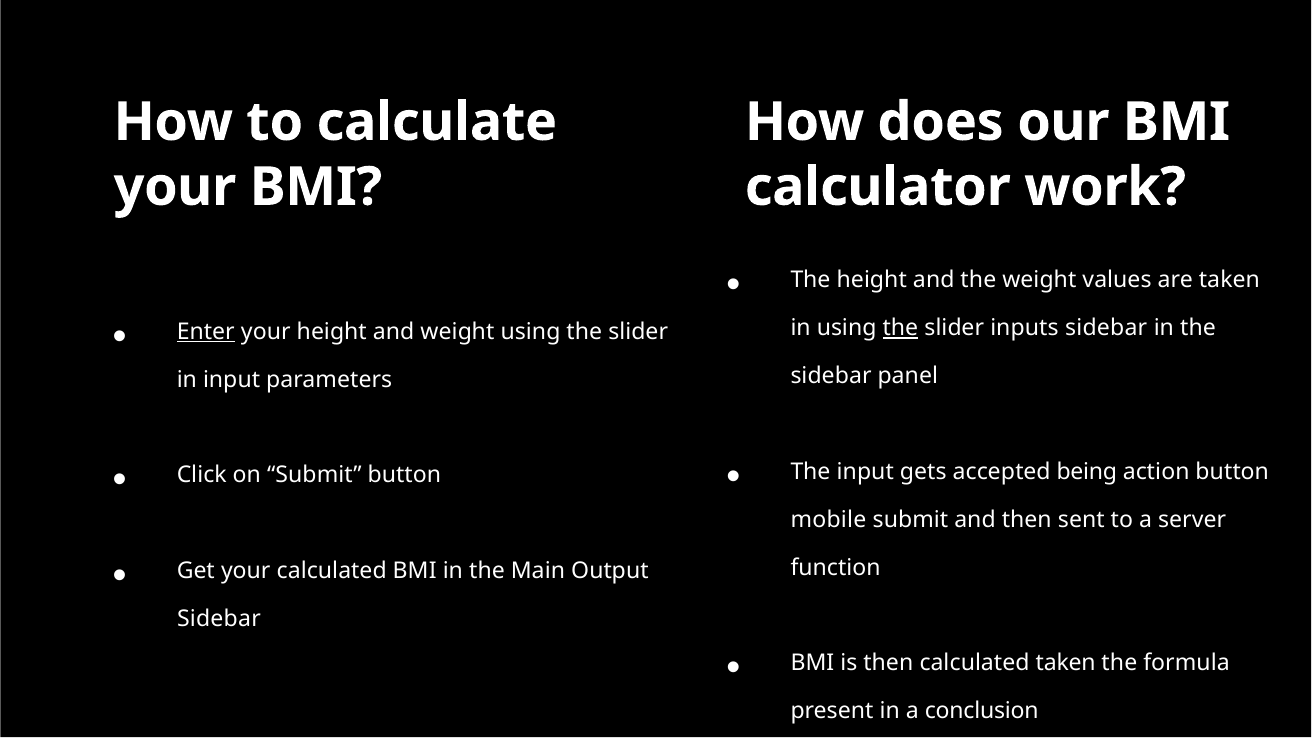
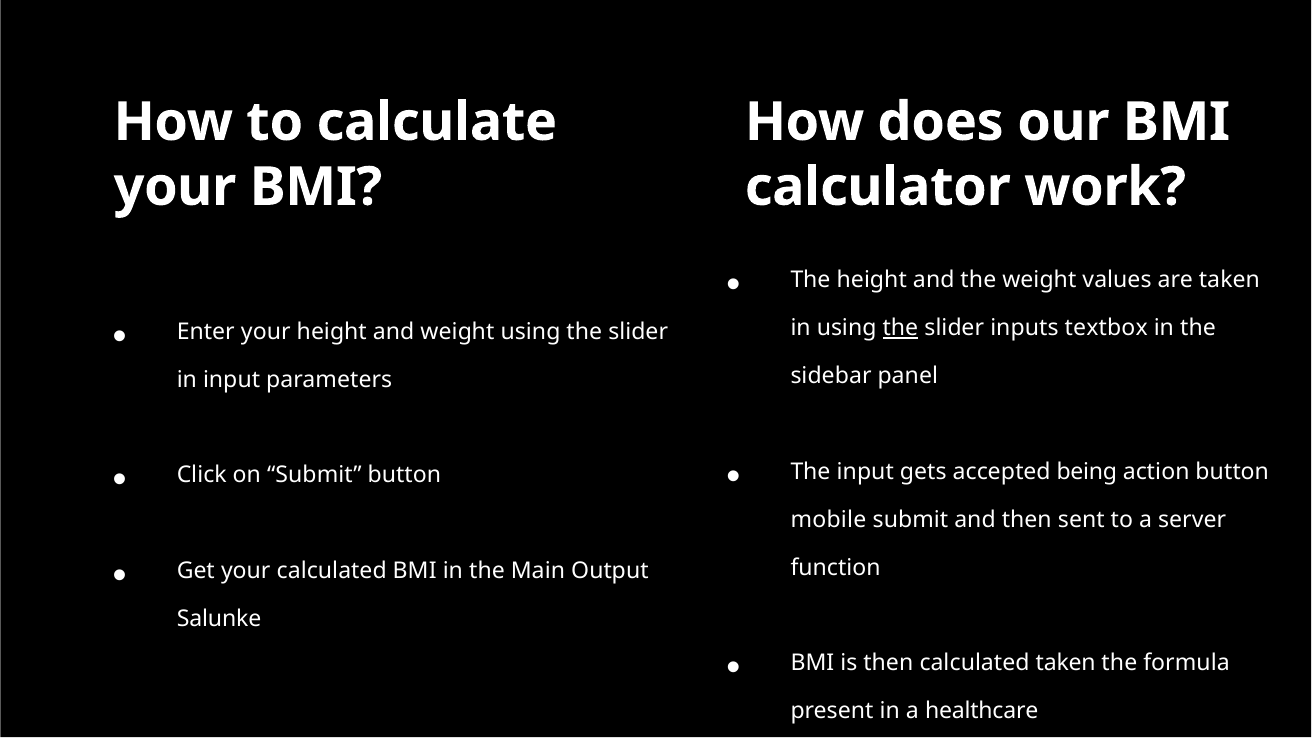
Enter underline: present -> none (206, 332)
inputs sidebar: sidebar -> textbox (1106, 328)
Sidebar: Sidebar -> Salunke (219, 619)
conclusion: conclusion -> healthcare (982, 711)
